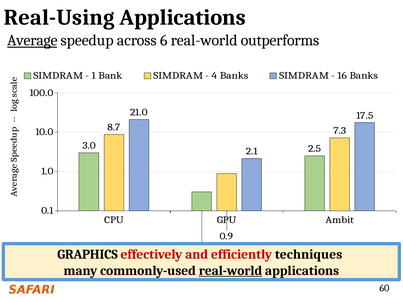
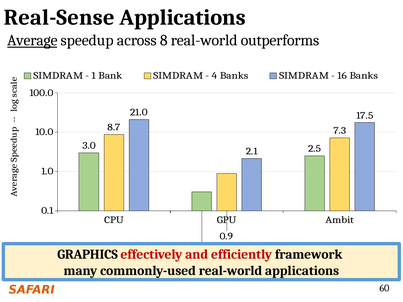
Real-Using: Real-Using -> Real-Sense (59, 17)
6: 6 -> 8 (164, 40)
techniques: techniques -> framework (309, 255)
real-world underline: present -> none (231, 271)
